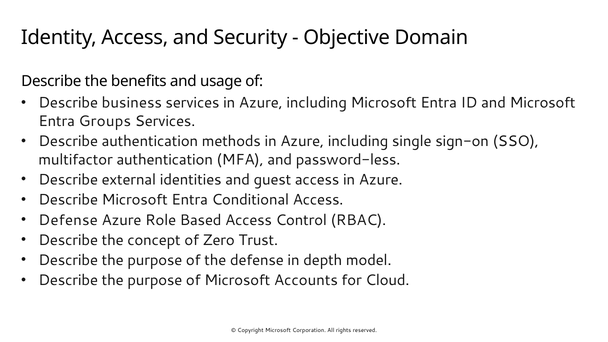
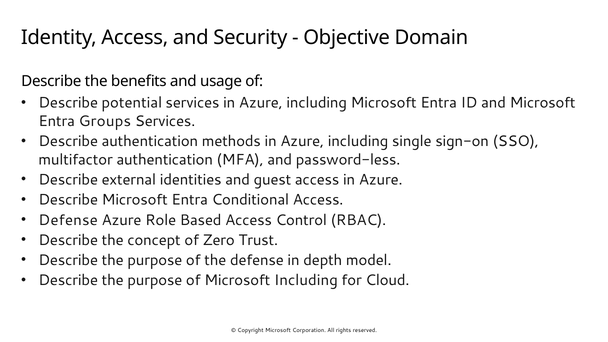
business: business -> potential (132, 103)
Microsoft Accounts: Accounts -> Including (306, 280)
